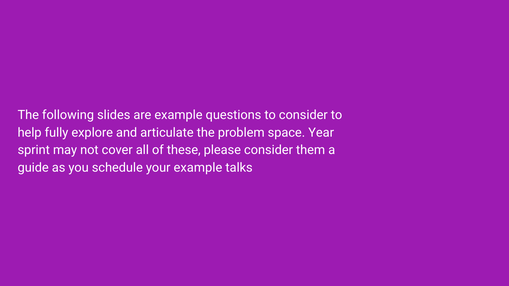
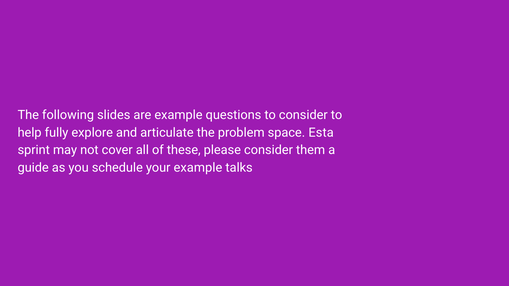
Year: Year -> Esta (321, 133)
